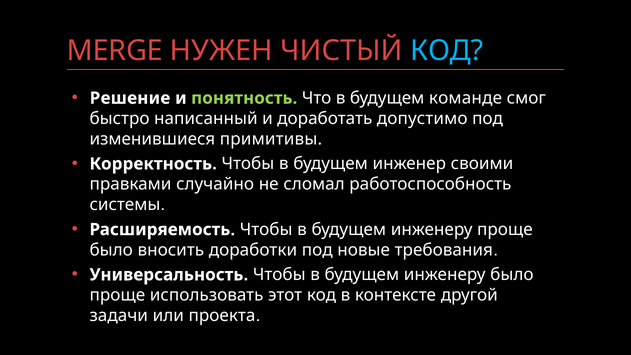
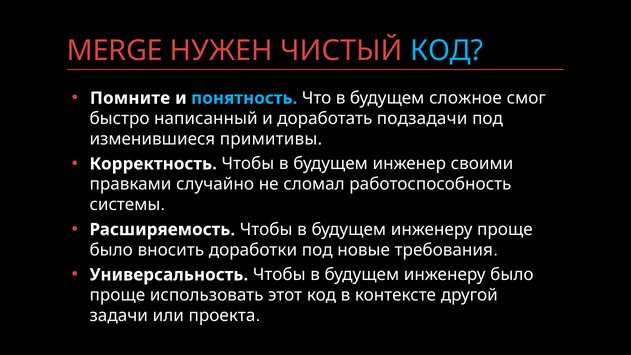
Решение: Решение -> Помните (130, 98)
понятность colour: light green -> light blue (244, 98)
команде: команде -> сложное (465, 98)
допустимо: допустимо -> подзадачи (422, 119)
